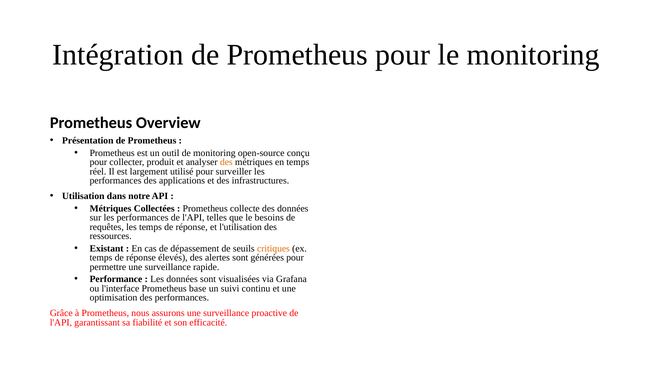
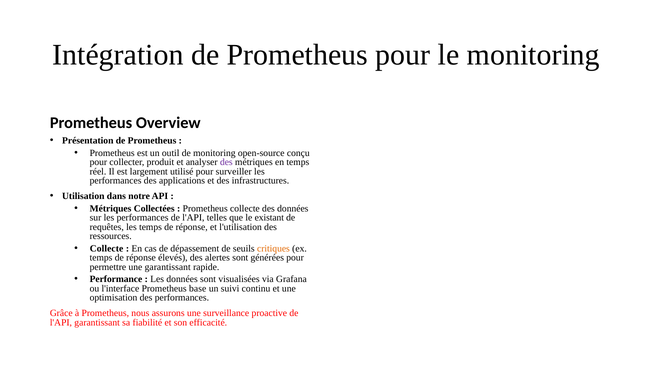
des colour: orange -> purple (226, 162)
besoins: besoins -> existant (269, 218)
Existant: Existant -> Collecte (107, 249)
permettre une surveillance: surveillance -> garantissant (168, 267)
